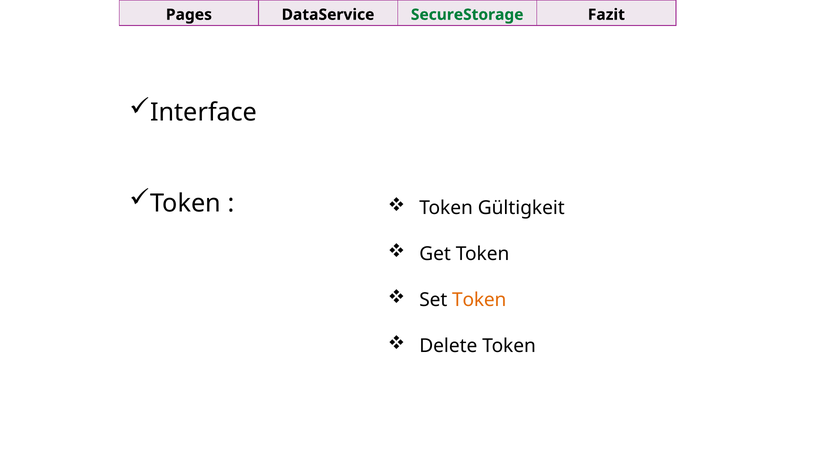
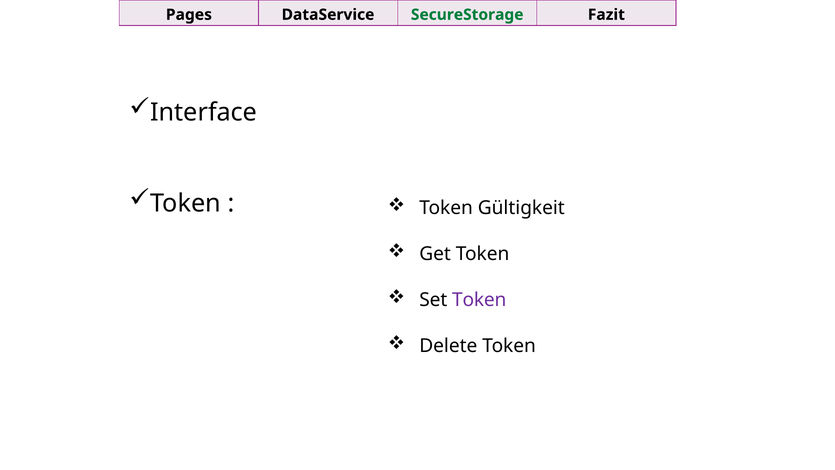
Token colour: orange -> purple (479, 300)
